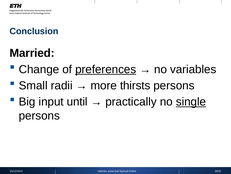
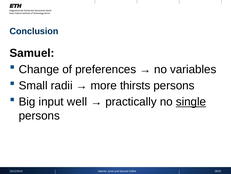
Married: Married -> Samuel (32, 53)
preferences underline: present -> none (106, 69)
until: until -> well (77, 101)
